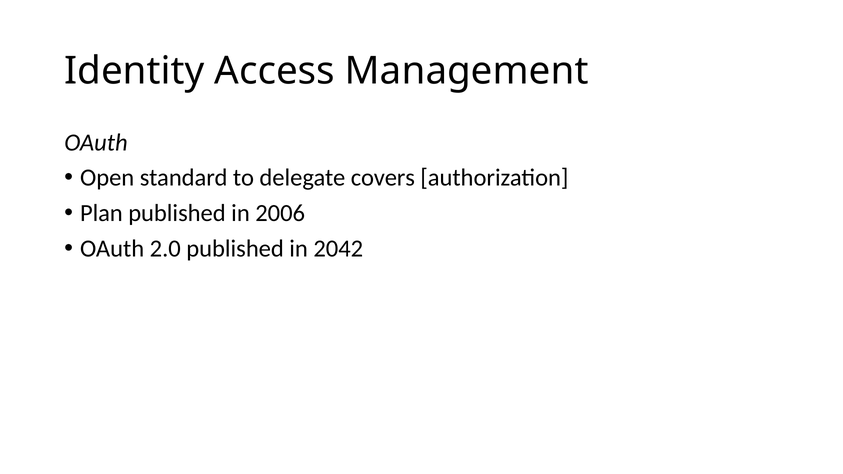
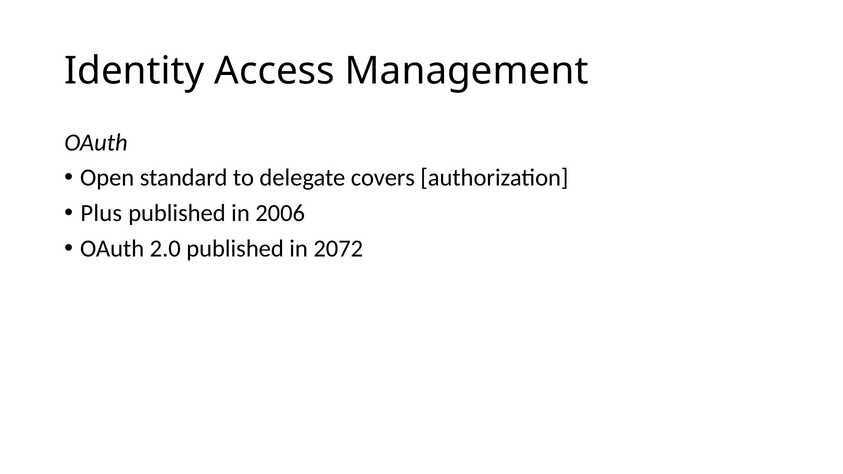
Plan: Plan -> Plus (101, 213)
2042: 2042 -> 2072 (338, 249)
